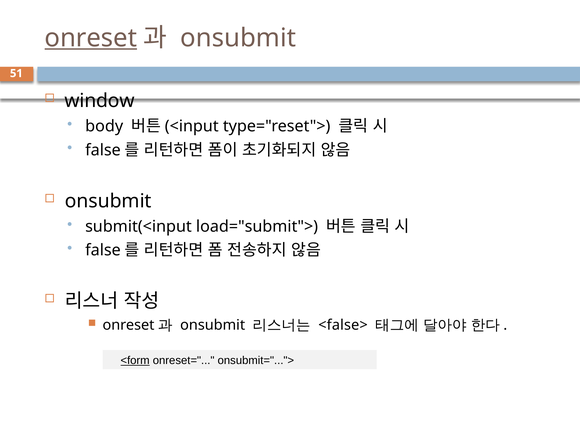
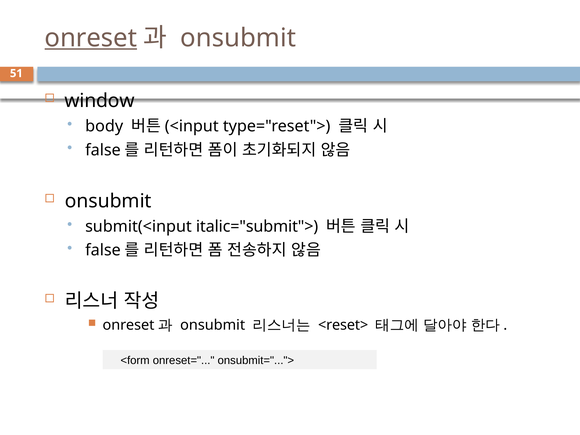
load="submit">: load="submit"> -> italic="submit"> (257, 226)
<false>: <false> -> <reset> (343, 325)
<form underline: present -> none (135, 360)
